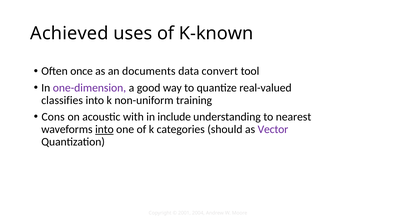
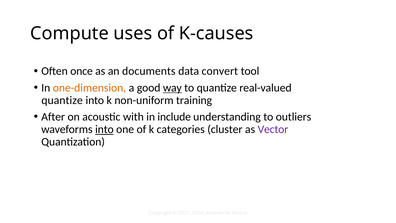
Achieved: Achieved -> Compute (69, 33)
K-known: K-known -> K-causes (216, 33)
one-dimension colour: purple -> orange (89, 88)
way underline: none -> present (172, 88)
classifies: classifies -> quantize (62, 100)
Cons: Cons -> After (53, 117)
nearest: nearest -> outliers (294, 117)
should: should -> cluster (225, 129)
